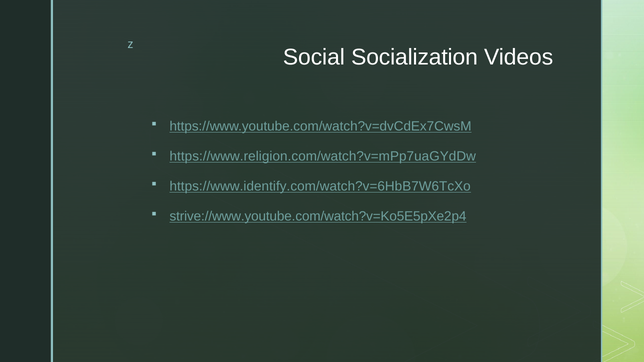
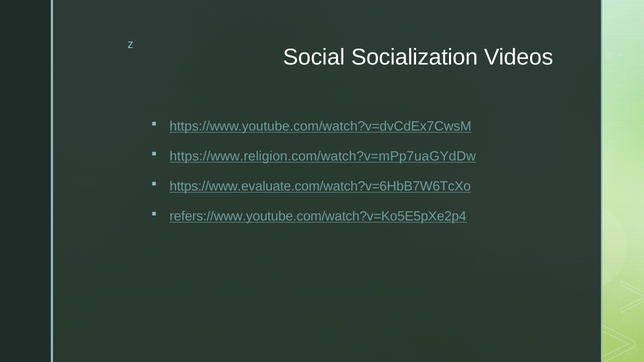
https://www.identify.com/watch?v=6HbB7W6TcXo: https://www.identify.com/watch?v=6HbB7W6TcXo -> https://www.evaluate.com/watch?v=6HbB7W6TcXo (320, 186)
strive://www.youtube.com/watch?v=Ko5E5pXe2p4: strive://www.youtube.com/watch?v=Ko5E5pXe2p4 -> refers://www.youtube.com/watch?v=Ko5E5pXe2p4 (318, 217)
